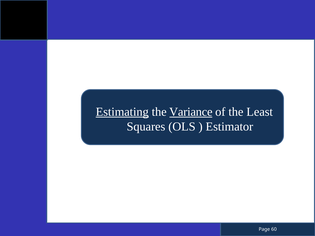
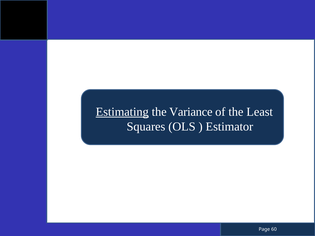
Variance underline: present -> none (191, 112)
